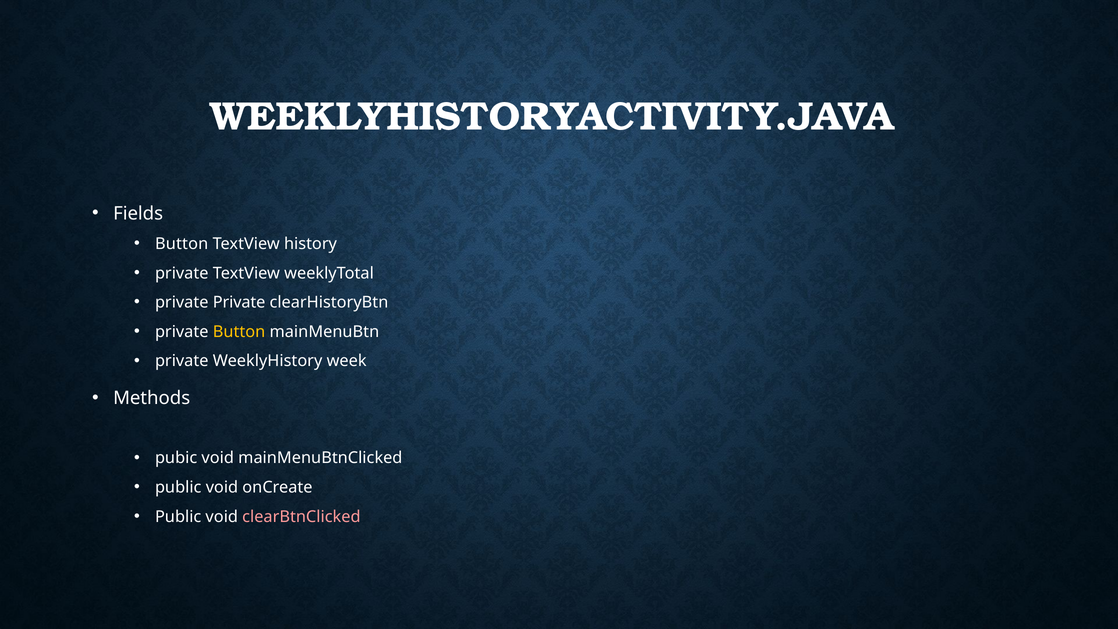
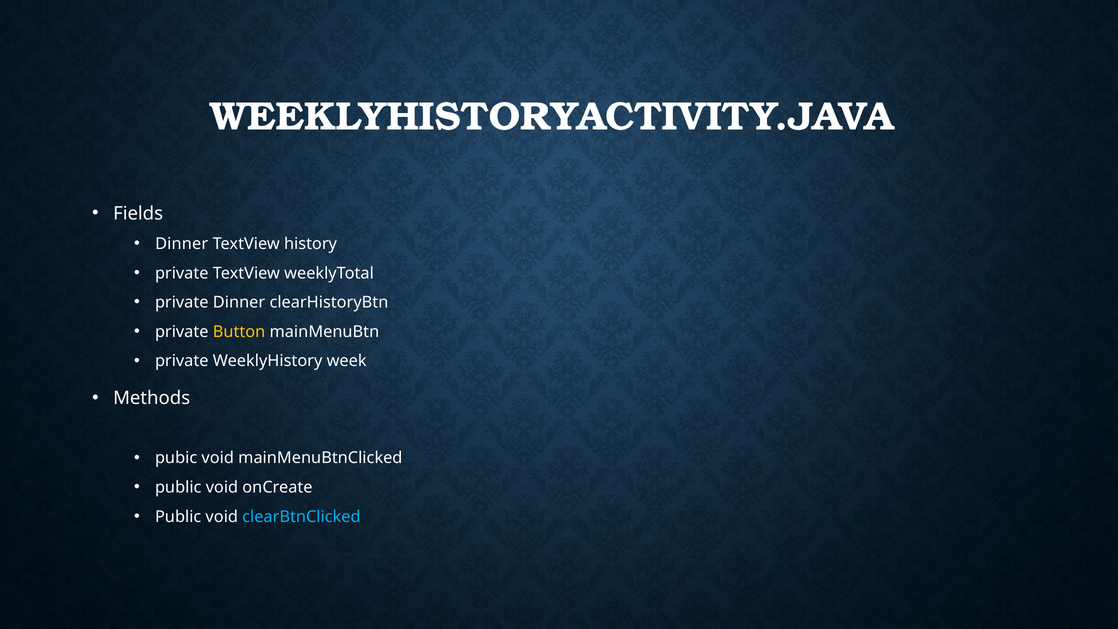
Button: Button -> Dinner (182, 244)
private Private: Private -> Dinner (239, 302)
clearBtnClicked colour: pink -> light blue (301, 517)
